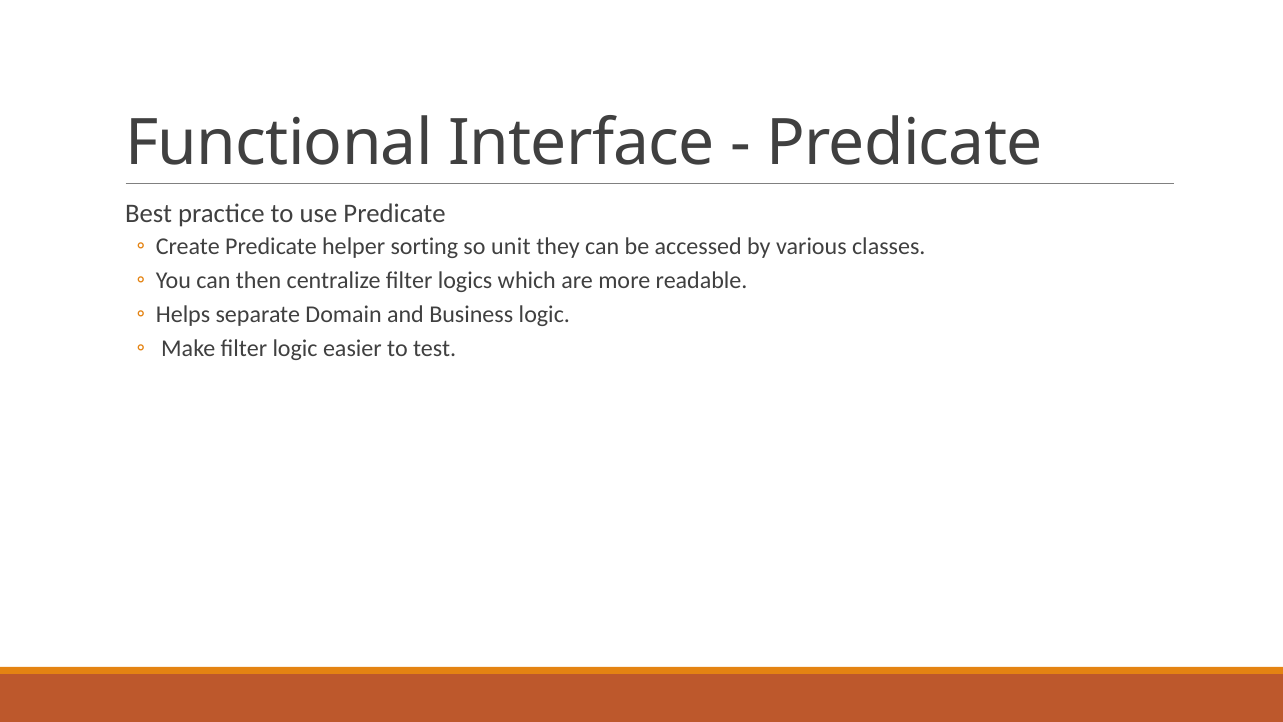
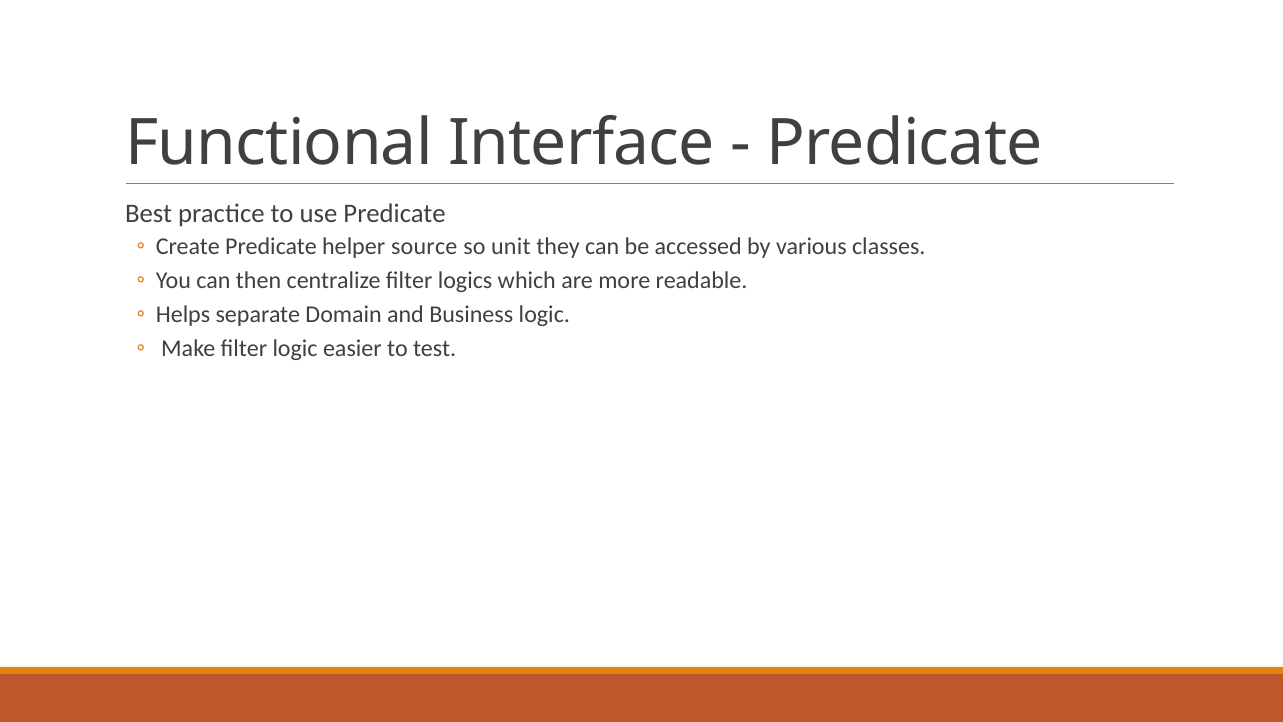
sorting: sorting -> source (424, 246)
